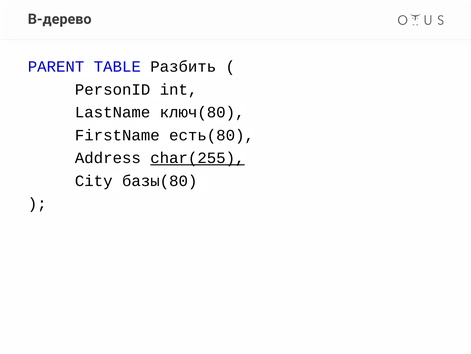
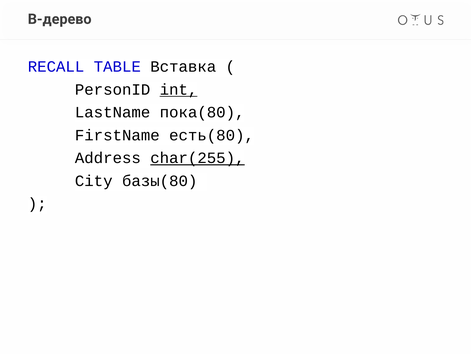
PARENT: PARENT -> RECALL (56, 67)
Разбить: Разбить -> Вставка (183, 67)
int underline: none -> present (179, 89)
ключ(80: ключ(80 -> пока(80 (202, 112)
